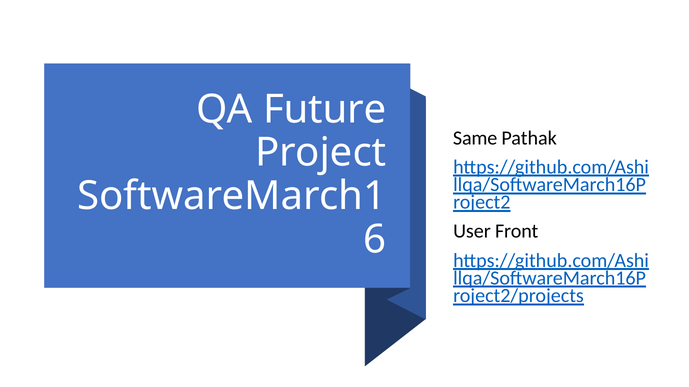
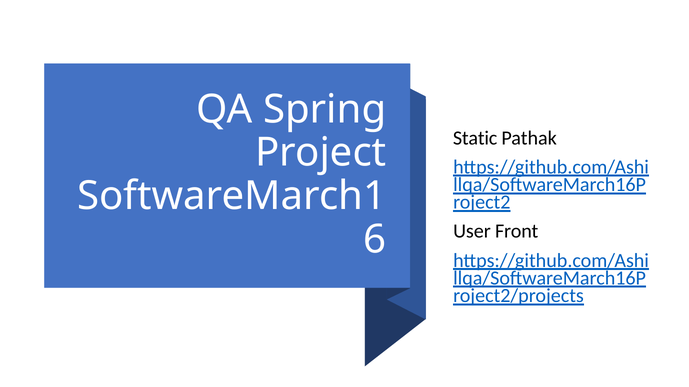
Future: Future -> Spring (325, 110)
Same: Same -> Static (475, 138)
